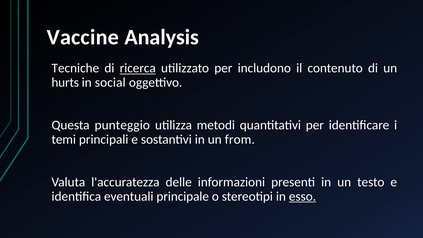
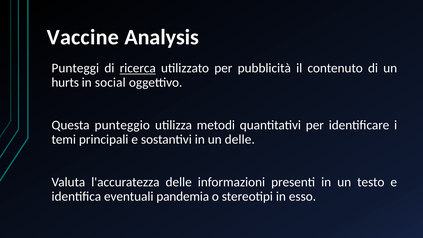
Tecniche: Tecniche -> Punteggi (75, 68)
includono: includono -> pubblicità (264, 68)
un from: from -> delle (240, 139)
principale: principale -> pandemia (183, 196)
esso underline: present -> none (302, 196)
